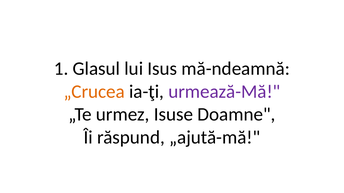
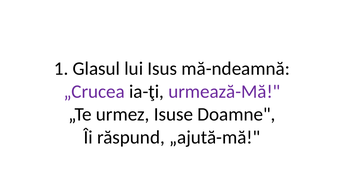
„Crucea colour: orange -> purple (94, 92)
